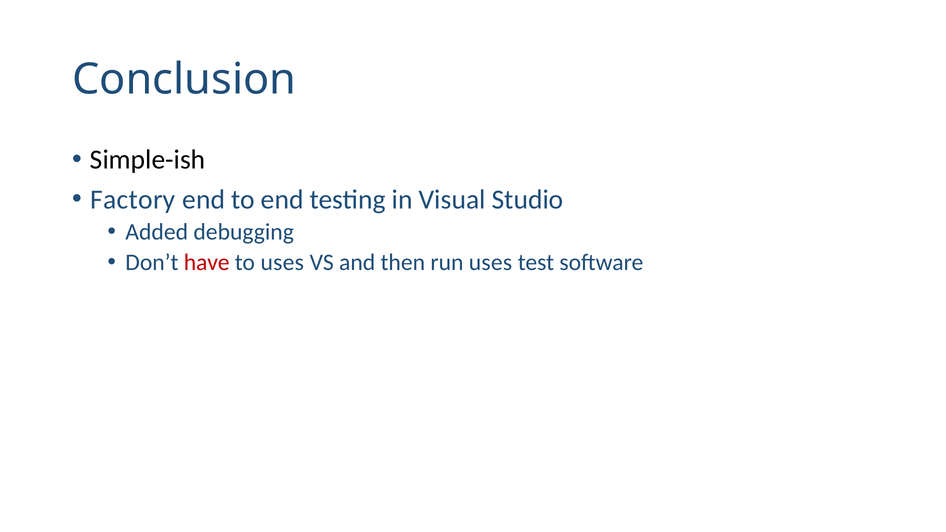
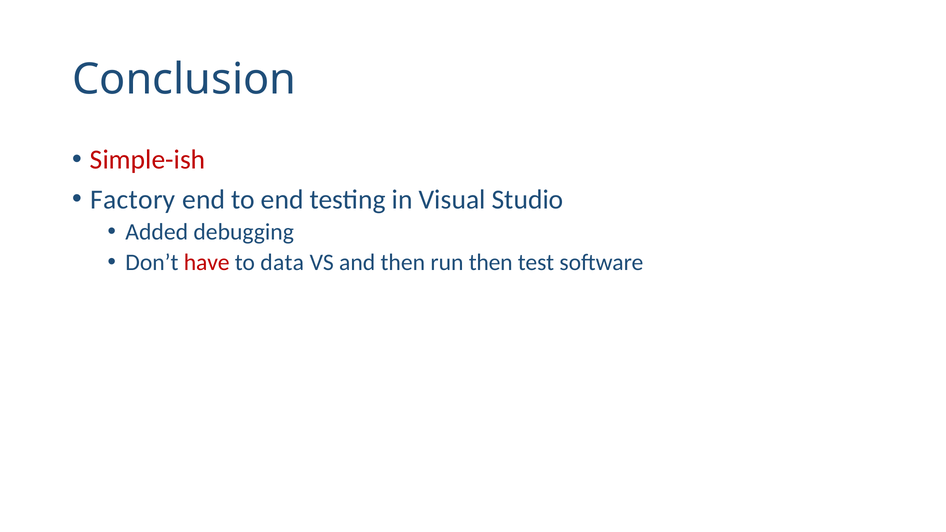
Simple-ish colour: black -> red (148, 160)
to uses: uses -> data (282, 263)
run uses: uses -> then (491, 263)
